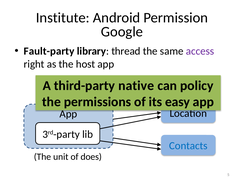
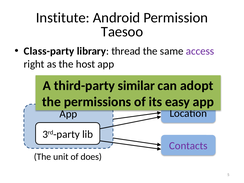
Google: Google -> Taesoo (122, 32)
Fault-party: Fault-party -> Class-party (49, 51)
native: native -> similar (136, 86)
policy: policy -> adopt (197, 86)
Contacts colour: blue -> purple (188, 146)
